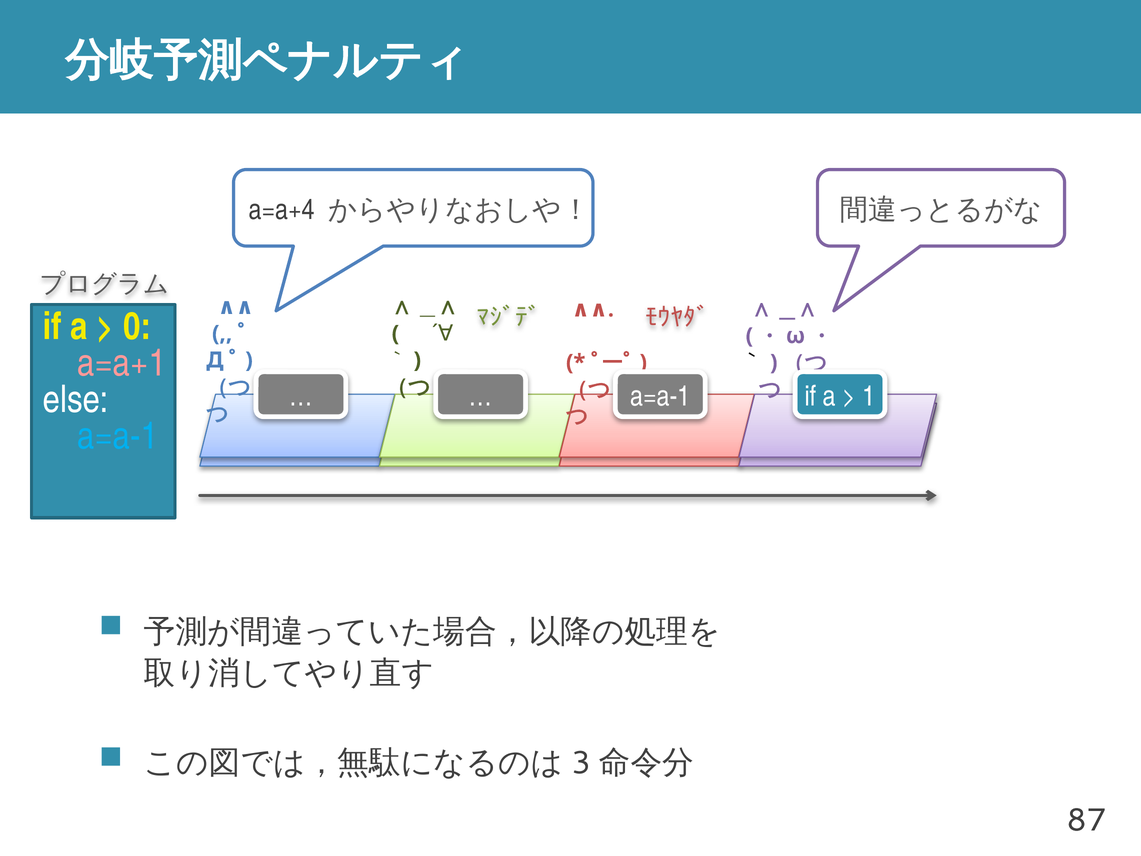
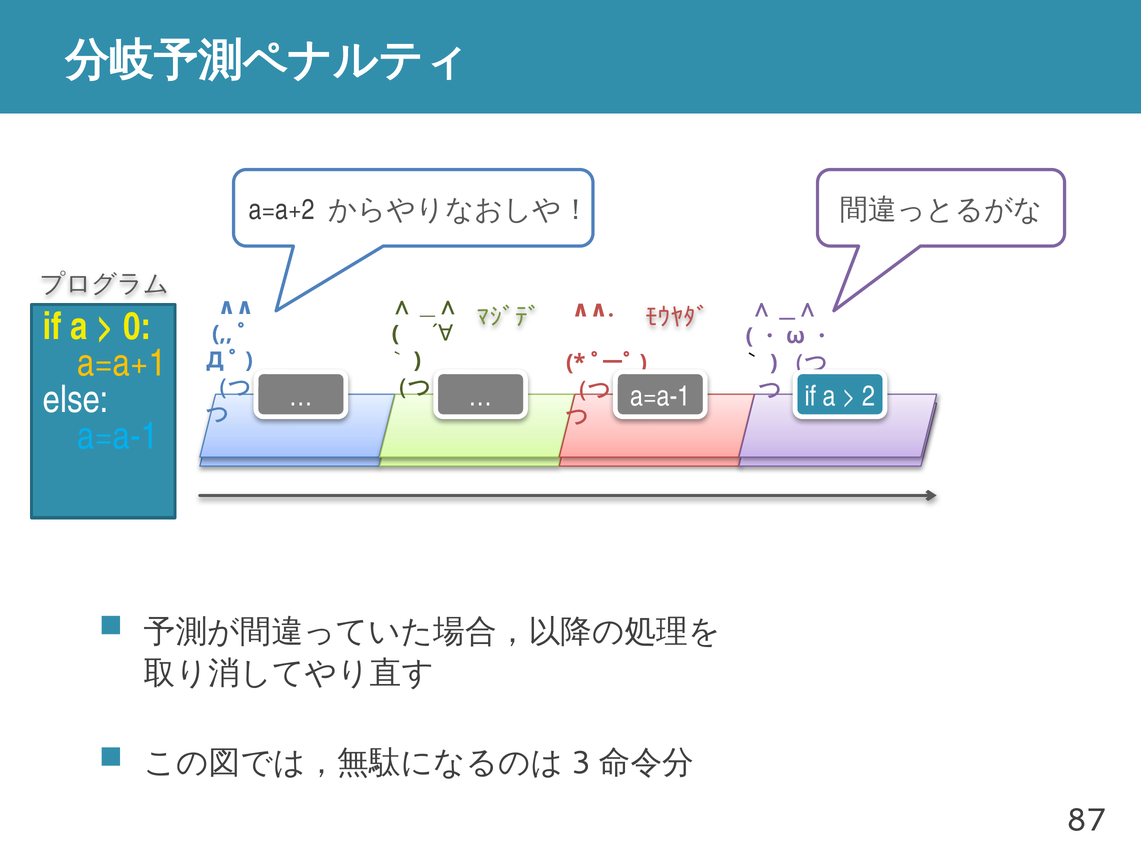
a=a+4: a=a+4 -> a=a+2 (282, 210)
a=a+1 colour: pink -> yellow (122, 363)
1: 1 -> 2 (869, 396)
